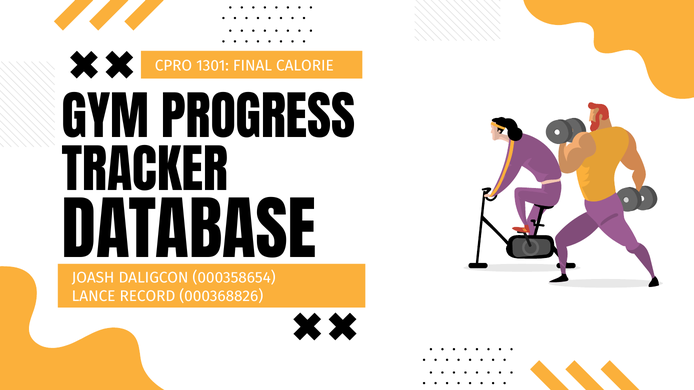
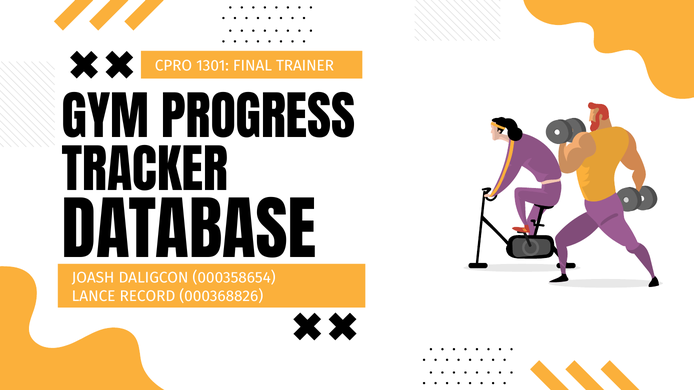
CALORIE: CALORIE -> TRAINER (305, 66)
